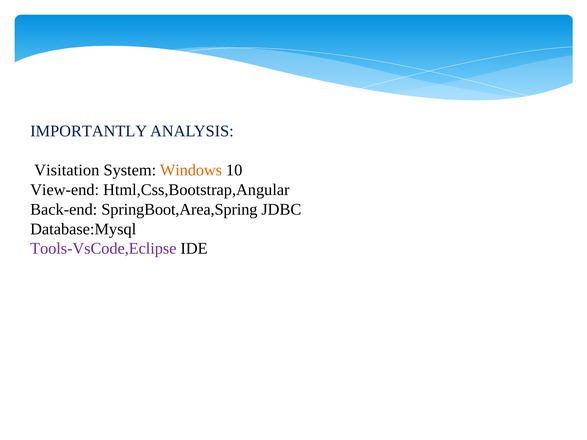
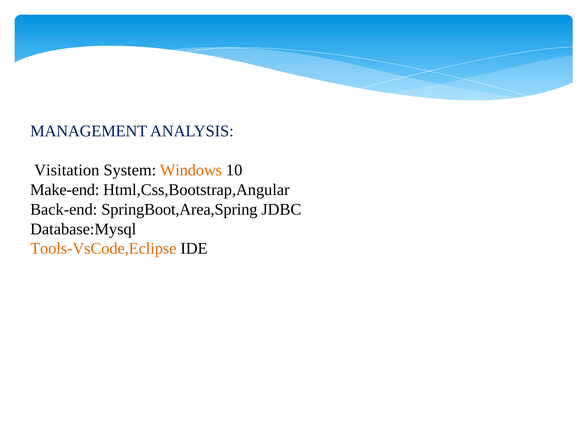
IMPORTANTLY: IMPORTANTLY -> MANAGEMENT (89, 131)
View-end: View-end -> Make-end (65, 190)
Tools-VsCode,Eclipse colour: purple -> orange (103, 249)
